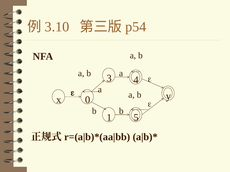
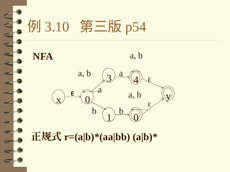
1 5: 5 -> 0 (136, 118)
